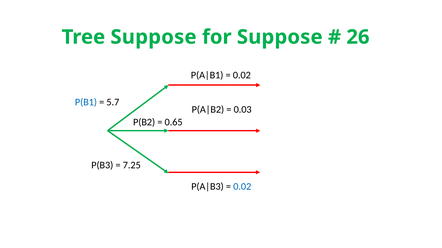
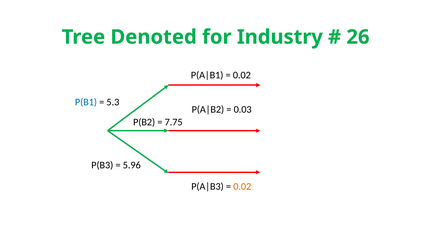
Tree Suppose: Suppose -> Denoted (154, 37)
for Suppose: Suppose -> Industry (280, 37)
5.7: 5.7 -> 5.3 (113, 102)
0.65: 0.65 -> 7.75 (174, 123)
7.25: 7.25 -> 5.96 (132, 166)
0.02 colour: blue -> orange (242, 187)
